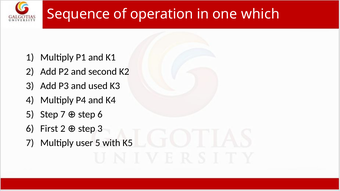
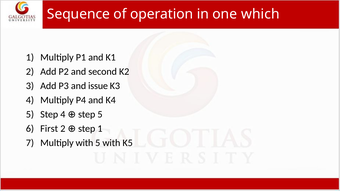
used: used -> issue (98, 86)
Step 7: 7 -> 4 (63, 115)
step 6: 6 -> 5 (100, 115)
step 3: 3 -> 1 (100, 129)
Multiply user: user -> with (84, 143)
